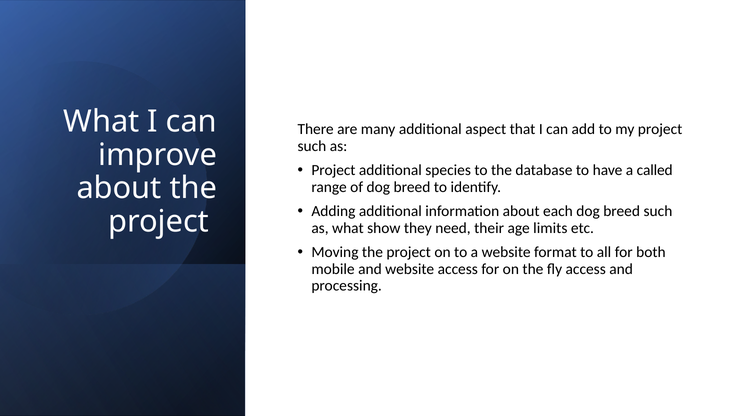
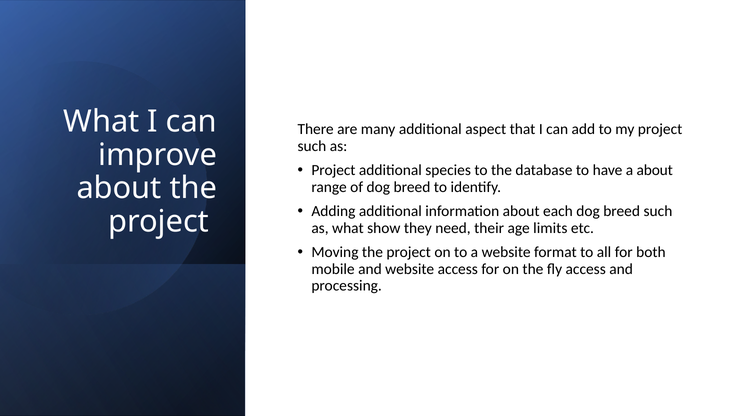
a called: called -> about (655, 170)
